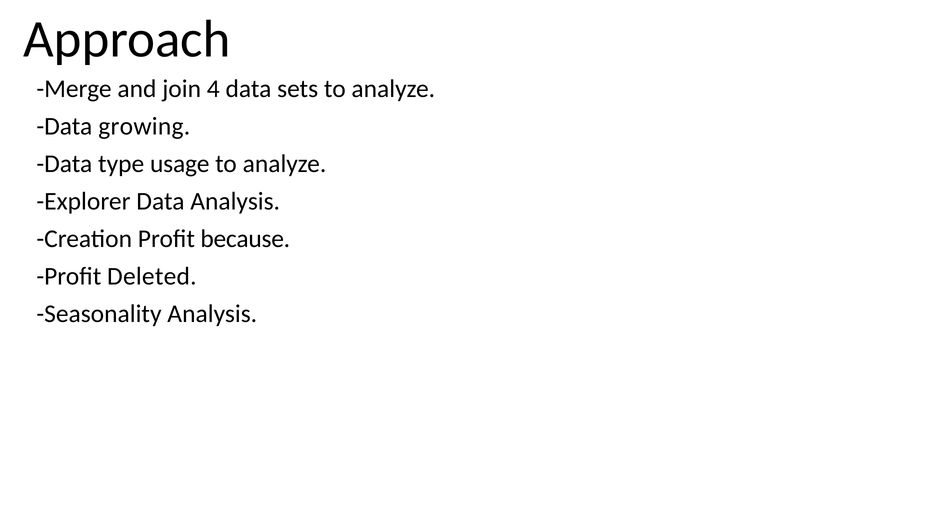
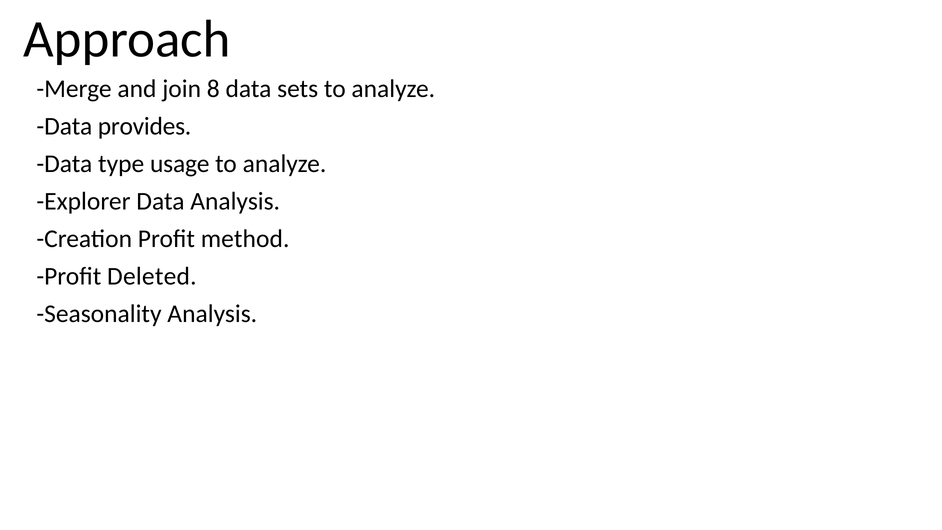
4: 4 -> 8 (213, 89)
growing: growing -> provides (145, 126)
because: because -> method (245, 239)
